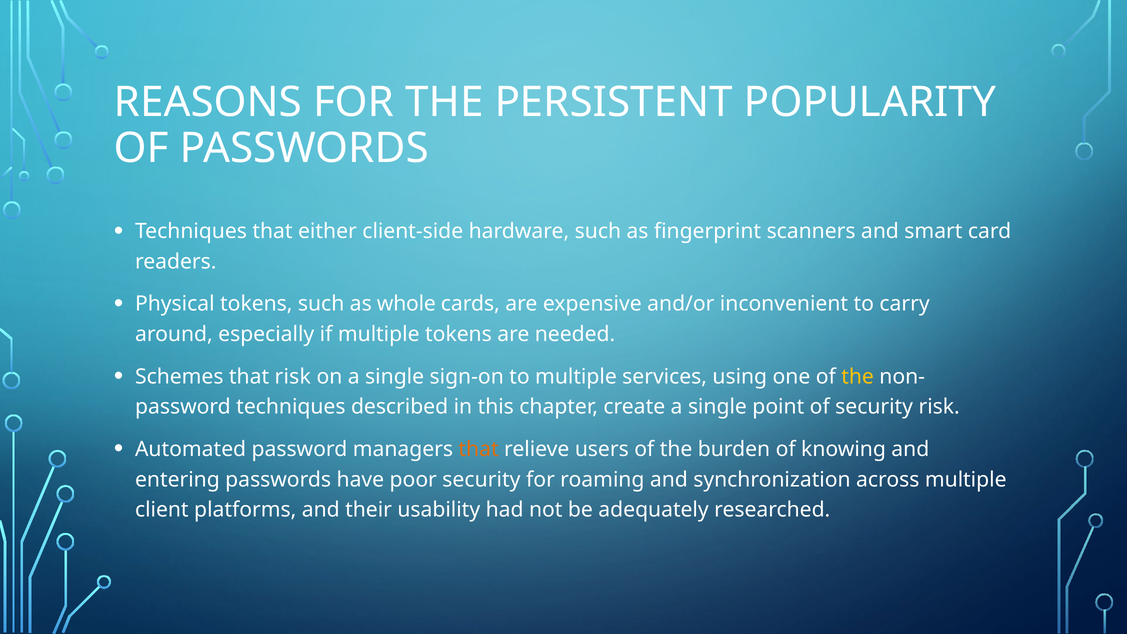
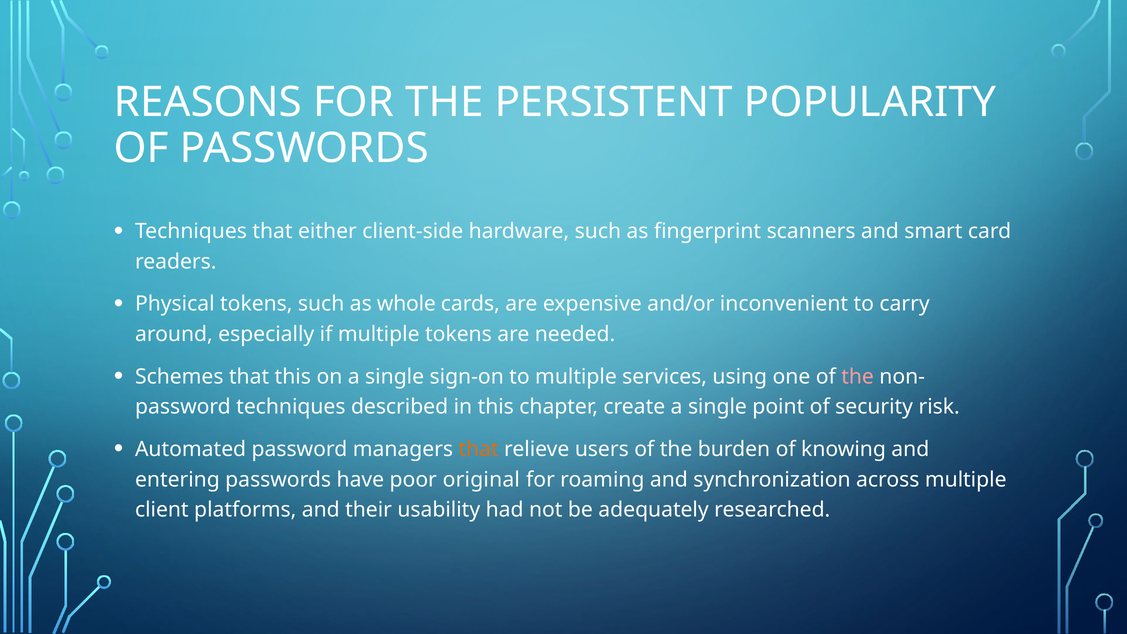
that risk: risk -> this (293, 377)
the colour: yellow -> pink (858, 377)
poor security: security -> original (481, 480)
